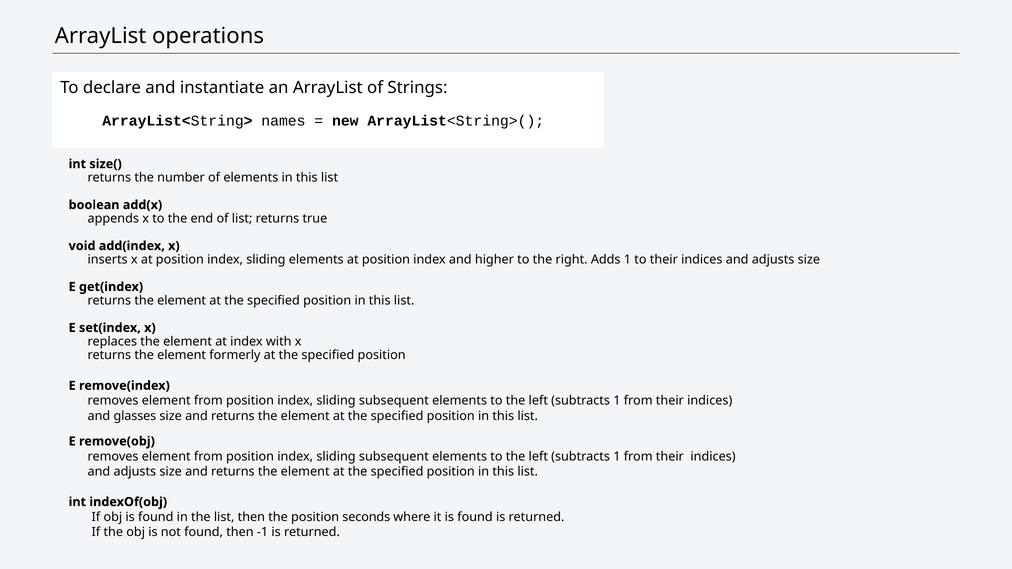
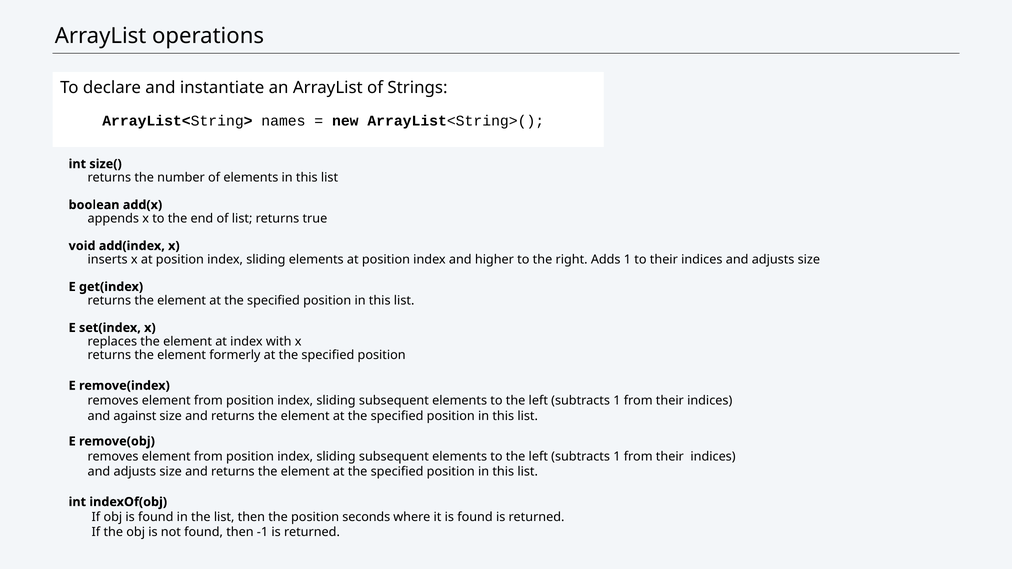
glasses: glasses -> against (135, 416)
